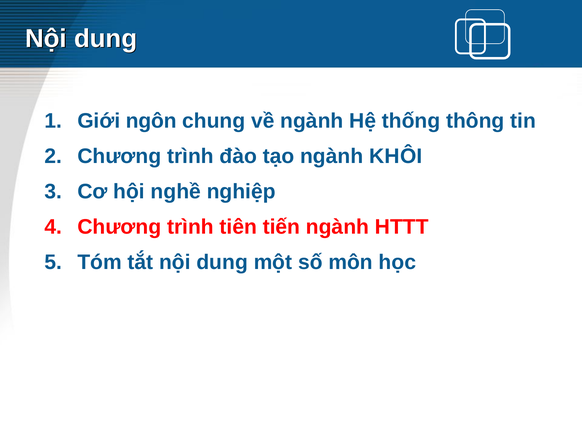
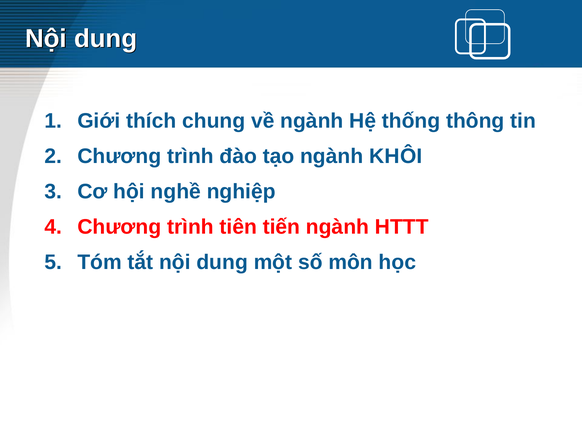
ngôn: ngôn -> thích (151, 121)
